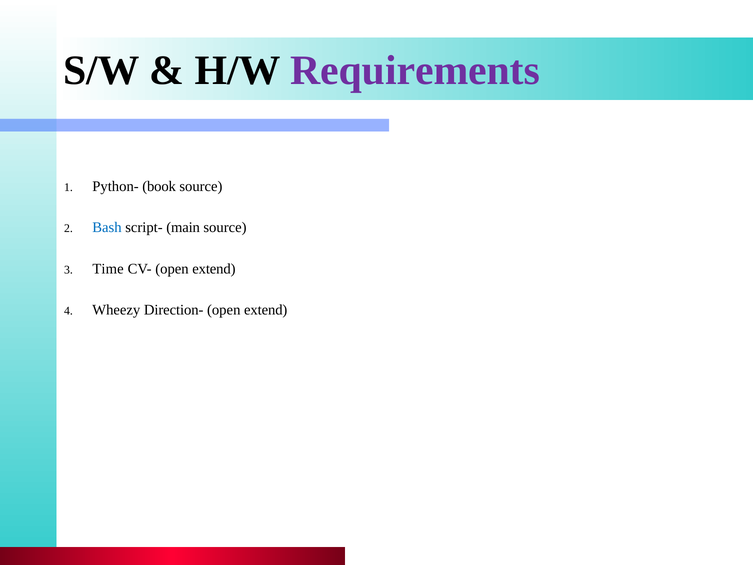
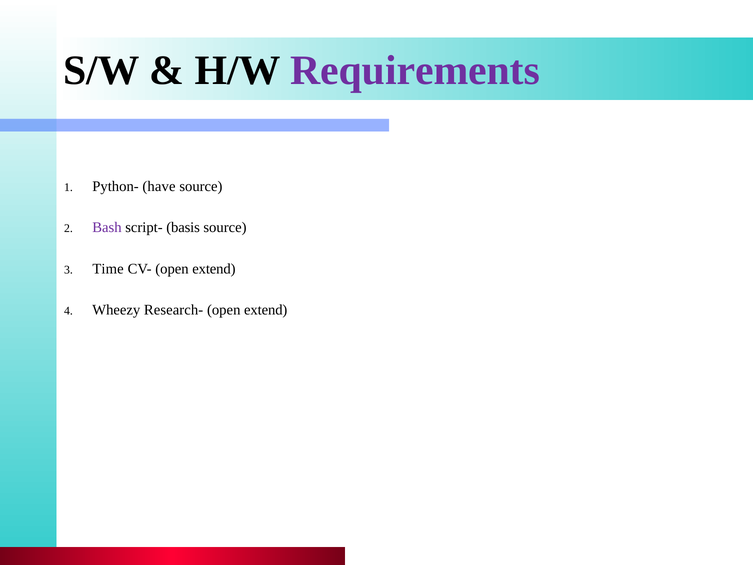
book: book -> have (159, 187)
Bash colour: blue -> purple (107, 228)
main: main -> basis (183, 228)
Direction-: Direction- -> Research- (174, 310)
